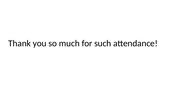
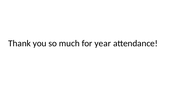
such: such -> year (103, 44)
